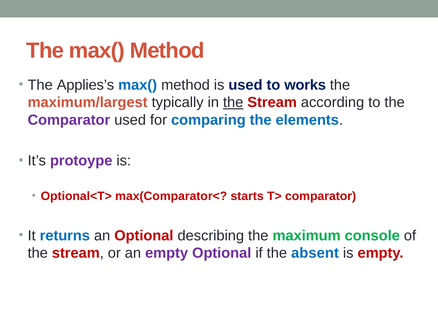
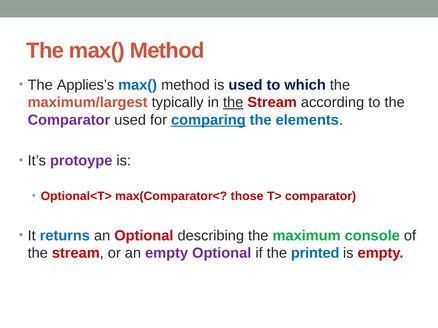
works: works -> which (305, 85)
comparing underline: none -> present (208, 120)
starts: starts -> those (247, 196)
absent: absent -> printed (315, 254)
